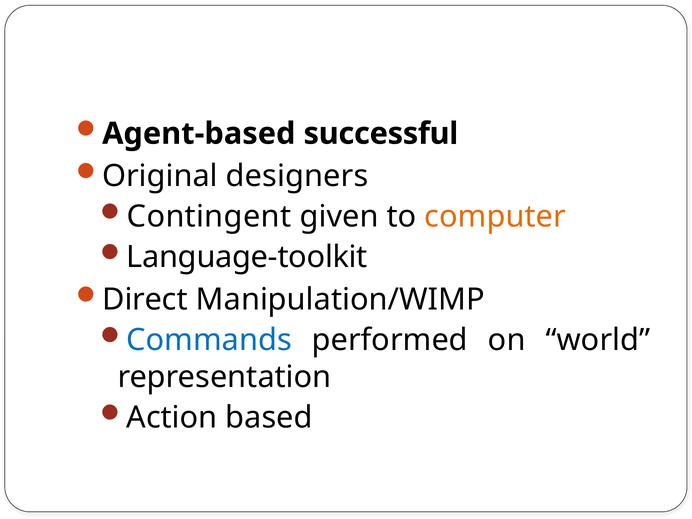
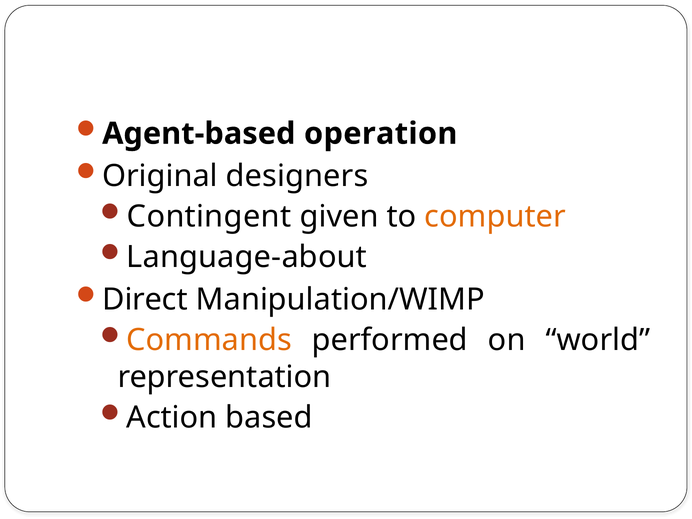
successful: successful -> operation (381, 134)
Language-toolkit: Language-toolkit -> Language-about (247, 257)
Commands colour: blue -> orange (209, 340)
